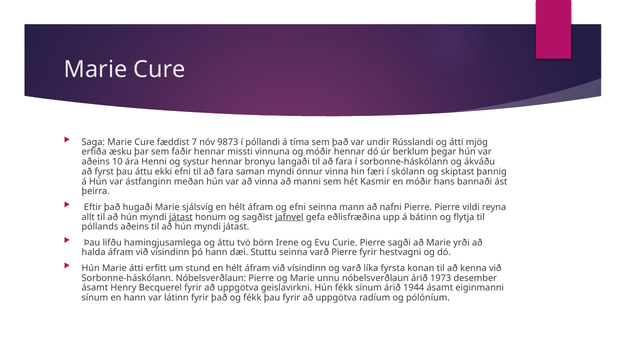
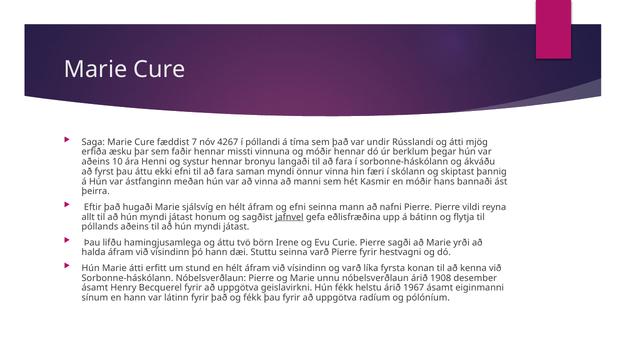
9873: 9873 -> 4267 (228, 142)
játast underline: present -> none (181, 217)
1973: 1973 -> 1908 (441, 278)
fékk sínum: sínum -> helstu (369, 288)
1944: 1944 -> 1967 (414, 288)
